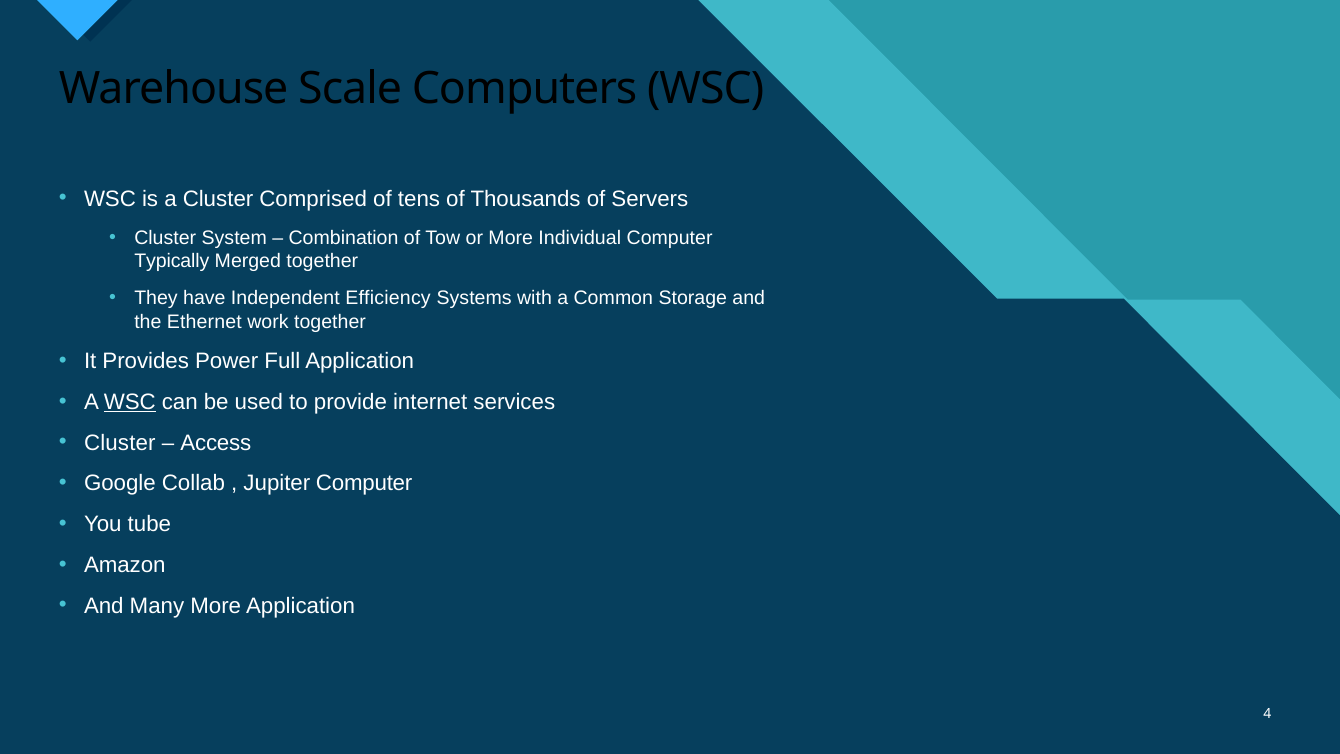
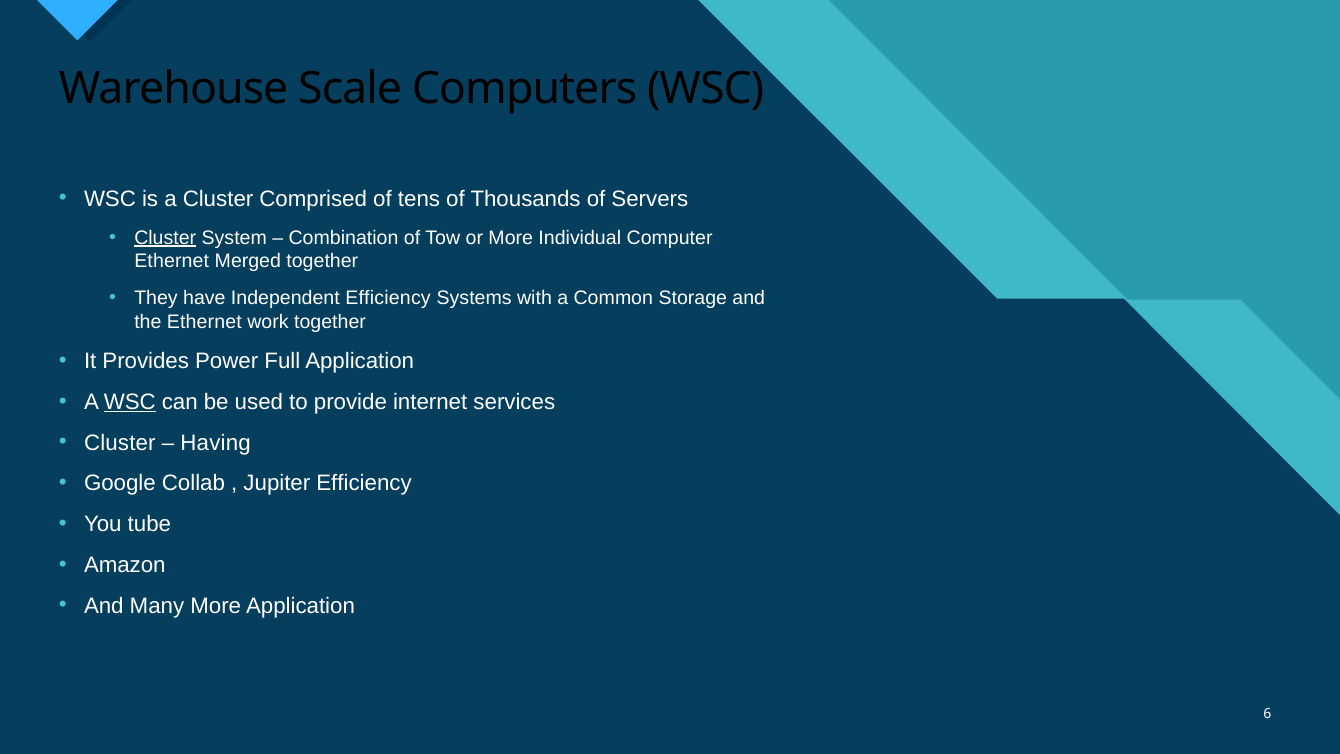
Cluster underline: none -> present (165, 238)
Typically: Typically -> Ethernet (172, 261)
Access: Access -> Having (216, 443)
Jupiter Computer: Computer -> Efficiency (364, 483)
4: 4 -> 6 (1267, 714)
